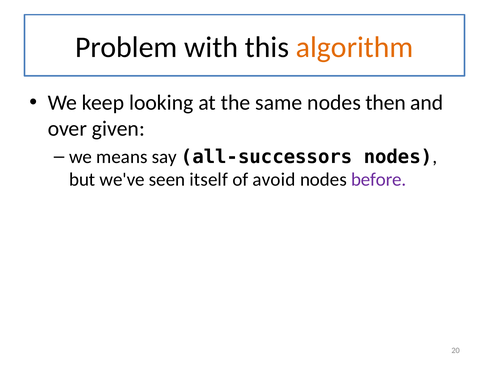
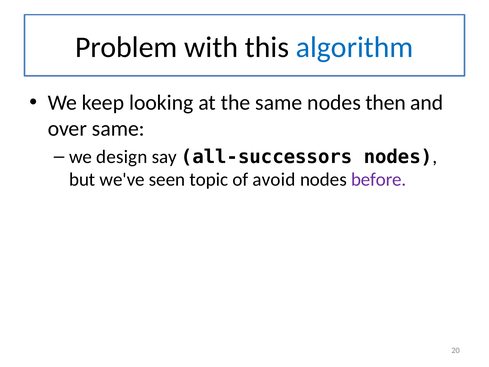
algorithm colour: orange -> blue (355, 47)
over given: given -> same (118, 129)
means: means -> design (122, 157)
itself: itself -> topic (209, 180)
